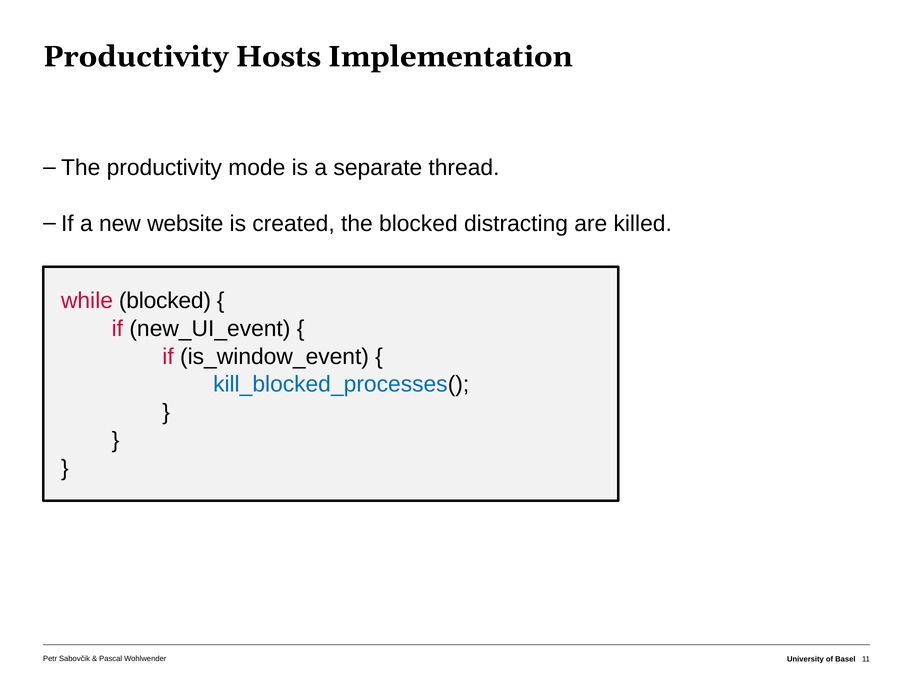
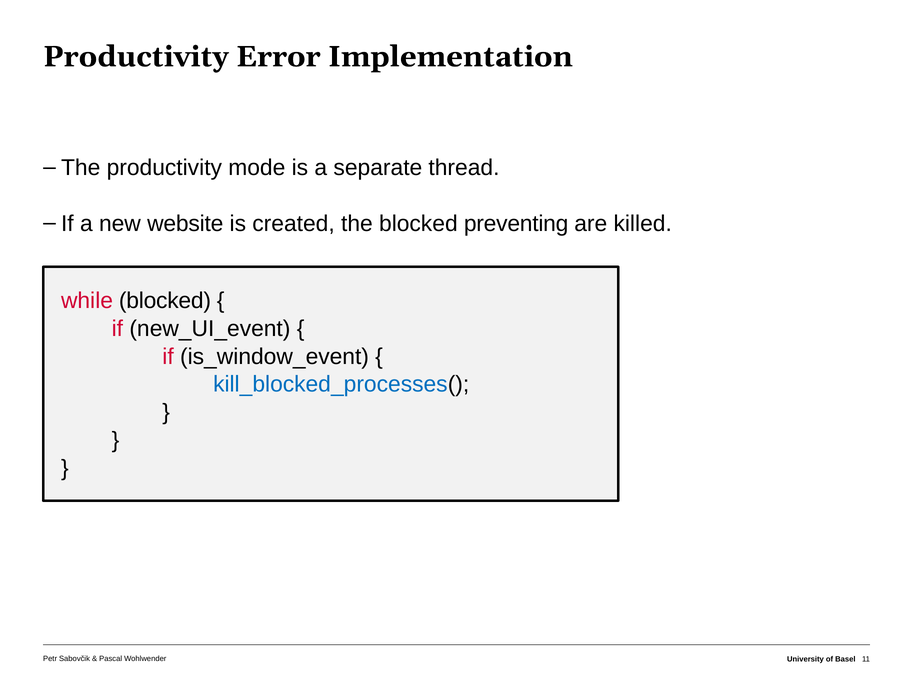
Hosts: Hosts -> Error (278, 57)
distracting: distracting -> preventing (516, 223)
